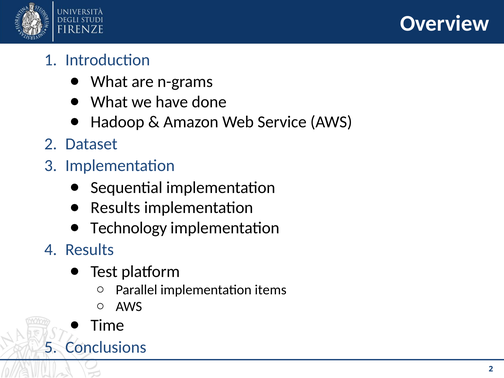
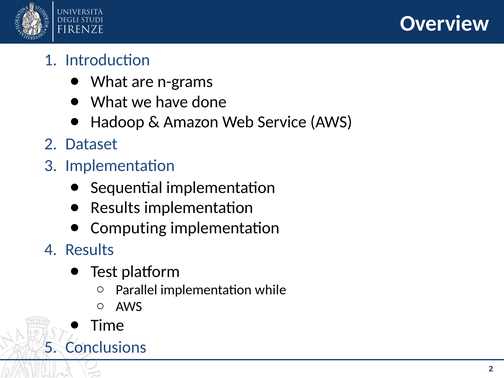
Technology: Technology -> Computing (129, 228)
items: items -> while (271, 290)
